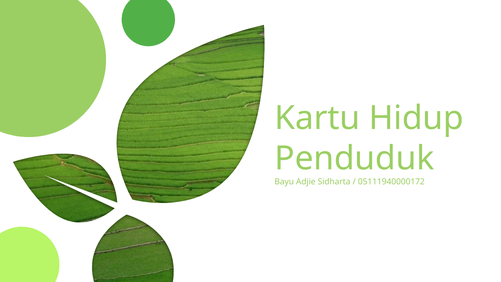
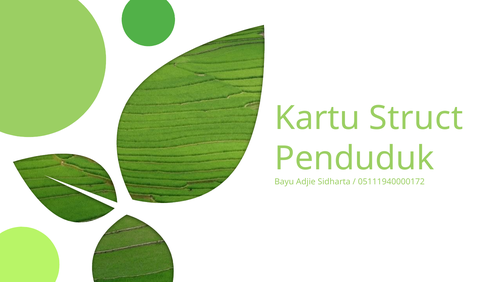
Hidup: Hidup -> Struct (416, 118)
